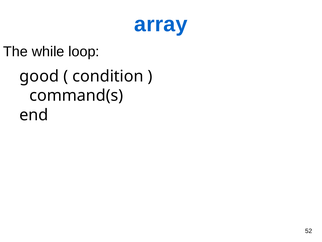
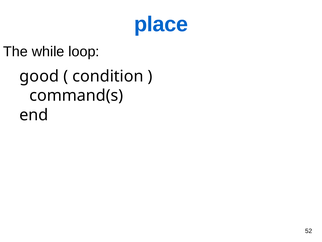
array: array -> place (161, 24)
